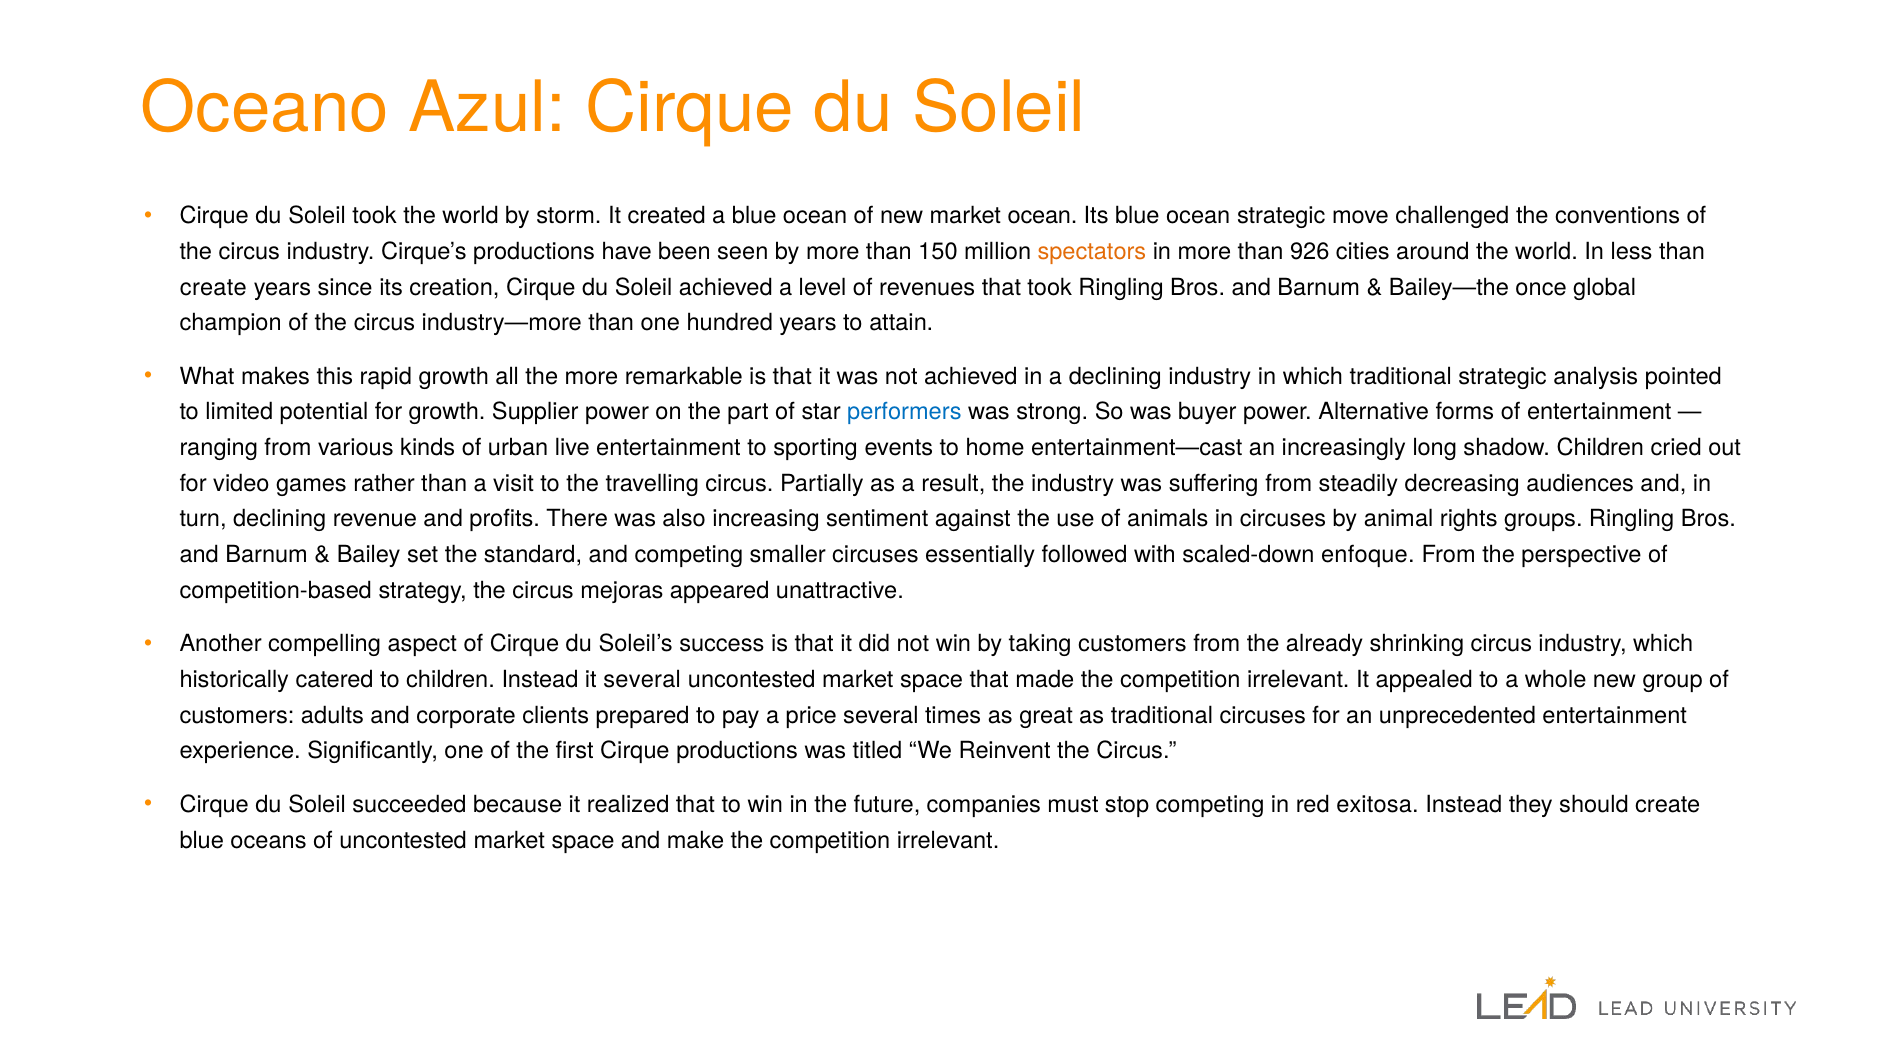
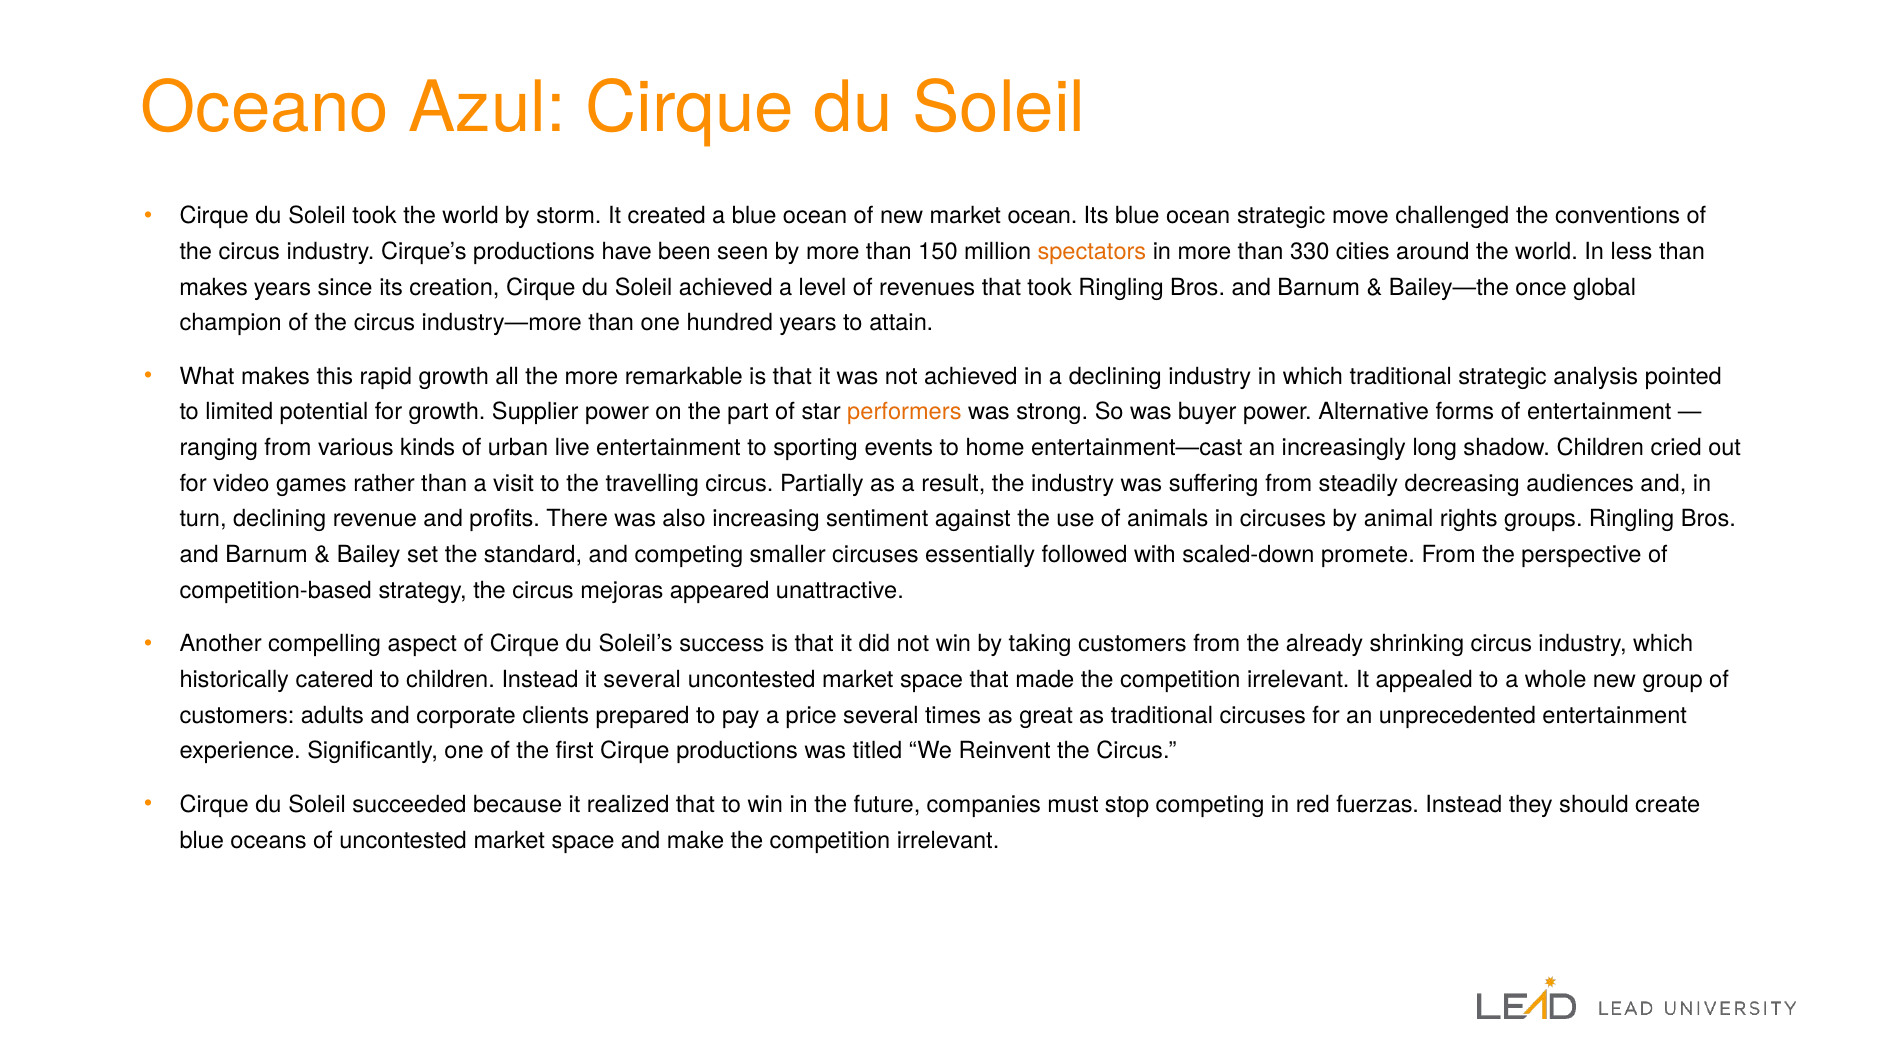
926: 926 -> 330 (1310, 252)
create: create -> makes (214, 287)
performers colour: blue -> orange (904, 412)
enfoque: enfoque -> promete (1368, 555)
exitosa: exitosa -> fuerzas (1378, 805)
